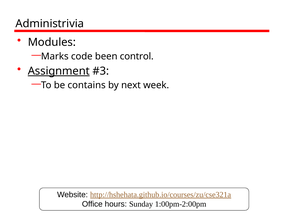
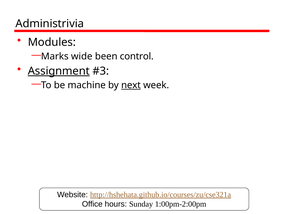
code: code -> wide (82, 56)
contains: contains -> machine (87, 85)
next underline: none -> present (131, 85)
